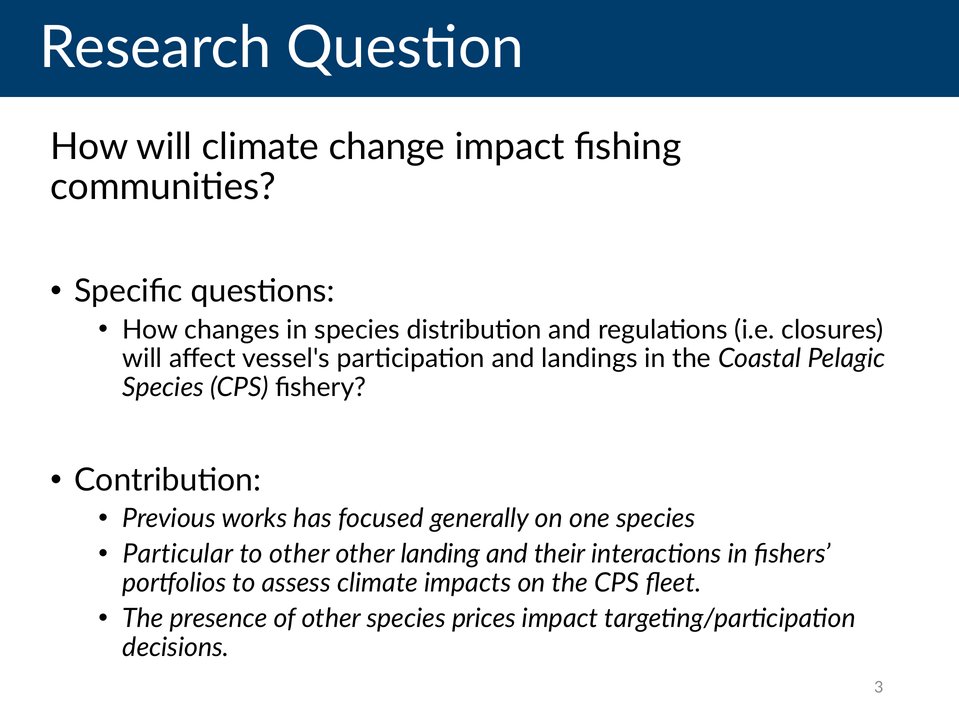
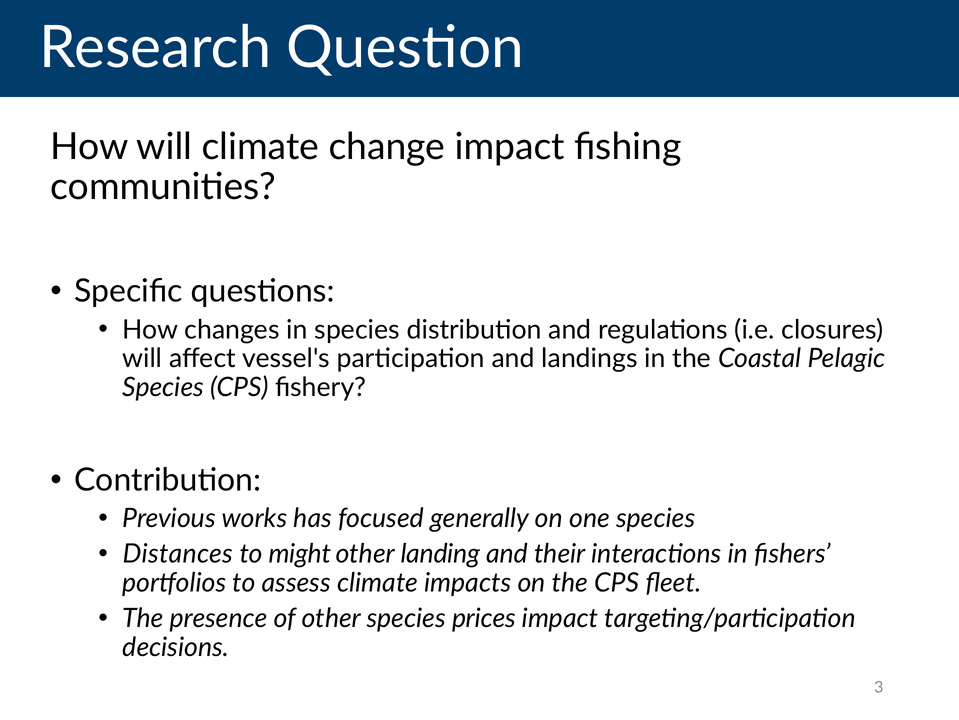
Particular: Particular -> Distances (178, 554)
to other: other -> might (300, 554)
